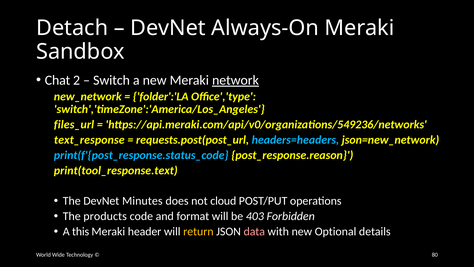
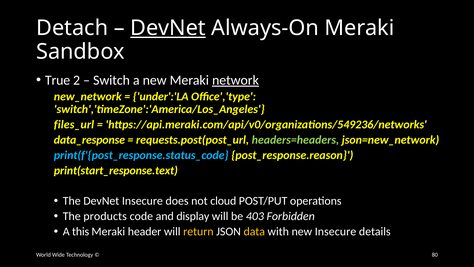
DevNet underline: none -> present (168, 28)
Chat: Chat -> True (58, 80)
folder':'LA: folder':'LA -> under':'LA (161, 96)
text_response: text_response -> data_response (89, 140)
headers=headers colour: light blue -> light green (295, 140)
print(tool_response.text: print(tool_response.text -> print(start_response.text (116, 170)
DevNet Minutes: Minutes -> Insecure (142, 201)
format: format -> display (193, 216)
data colour: pink -> yellow (254, 231)
new Optional: Optional -> Insecure (336, 231)
